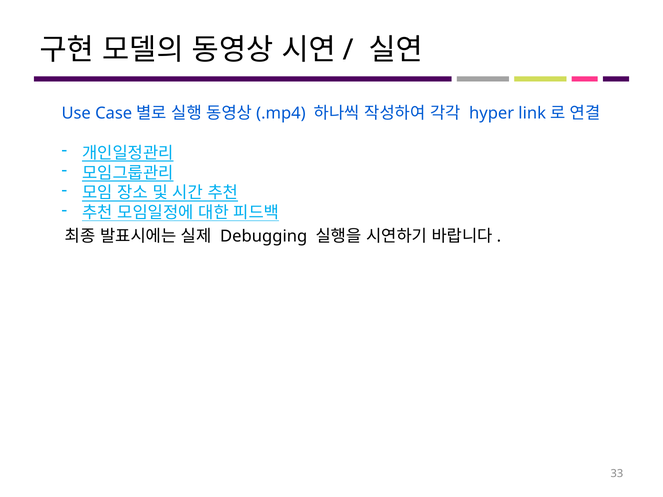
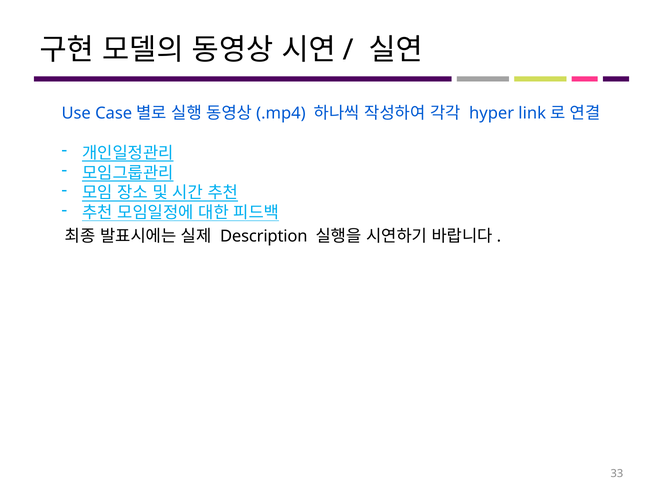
Debugging: Debugging -> Description (264, 236)
